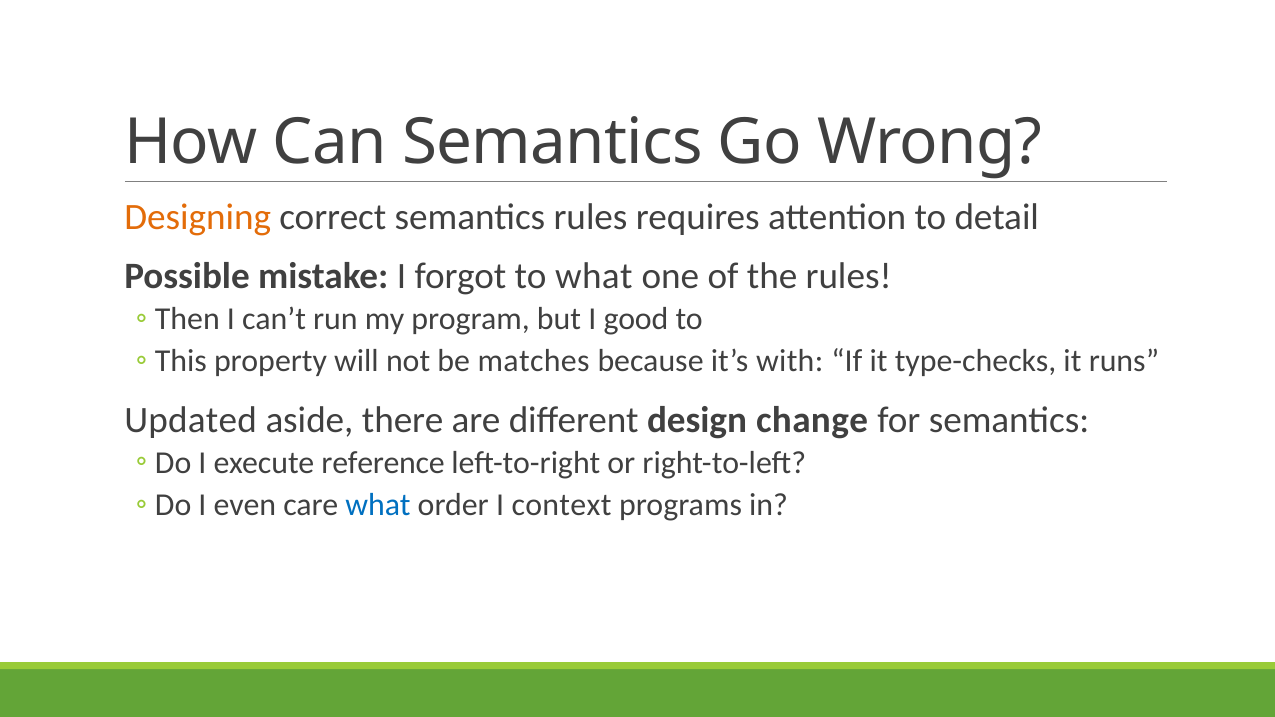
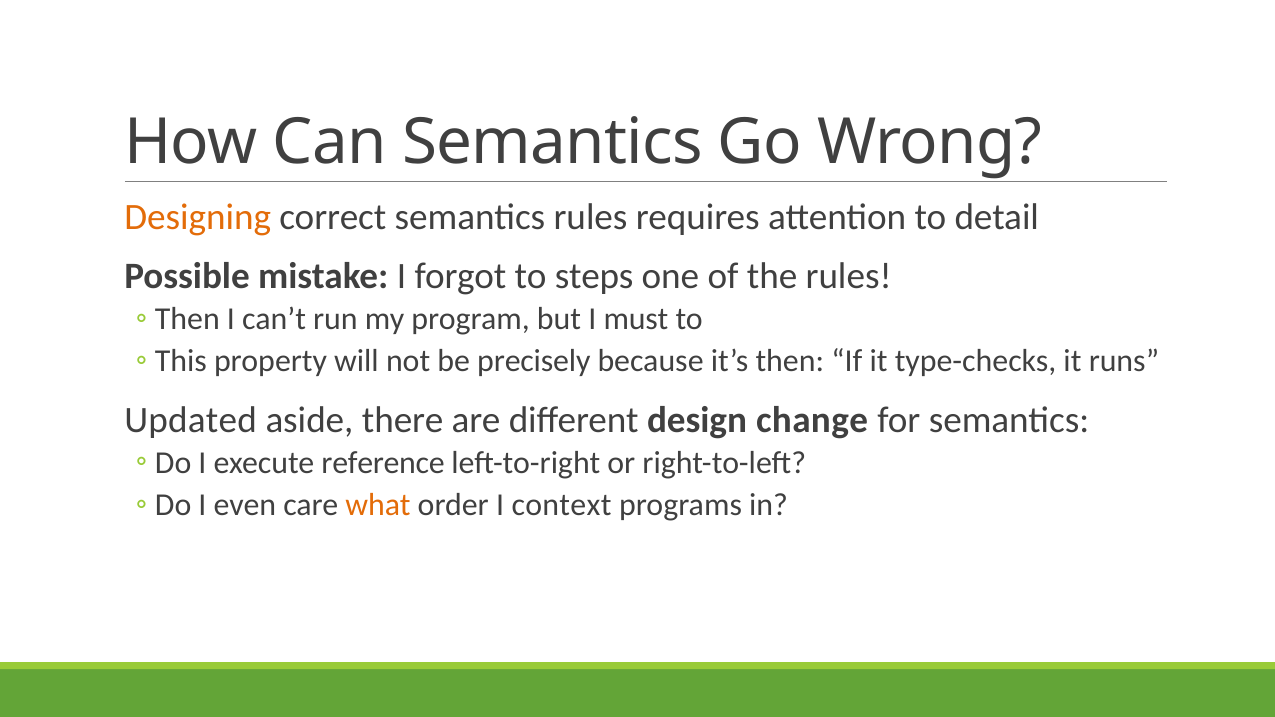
to what: what -> steps (594, 276)
good: good -> must (636, 319)
matches: matches -> precisely (534, 362)
with: with -> then (790, 362)
what colour: blue -> orange (378, 505)
